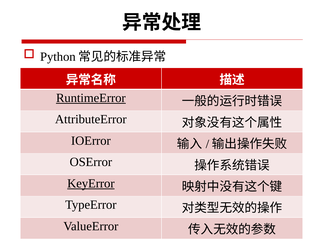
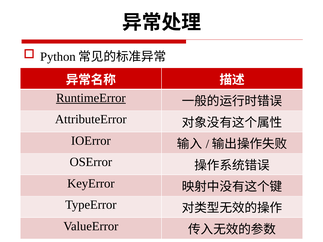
KeyError underline: present -> none (91, 184)
